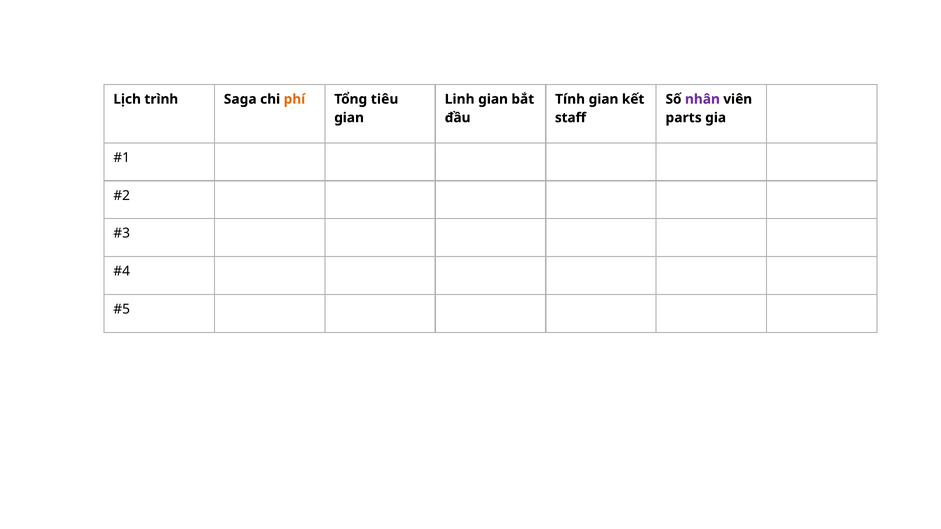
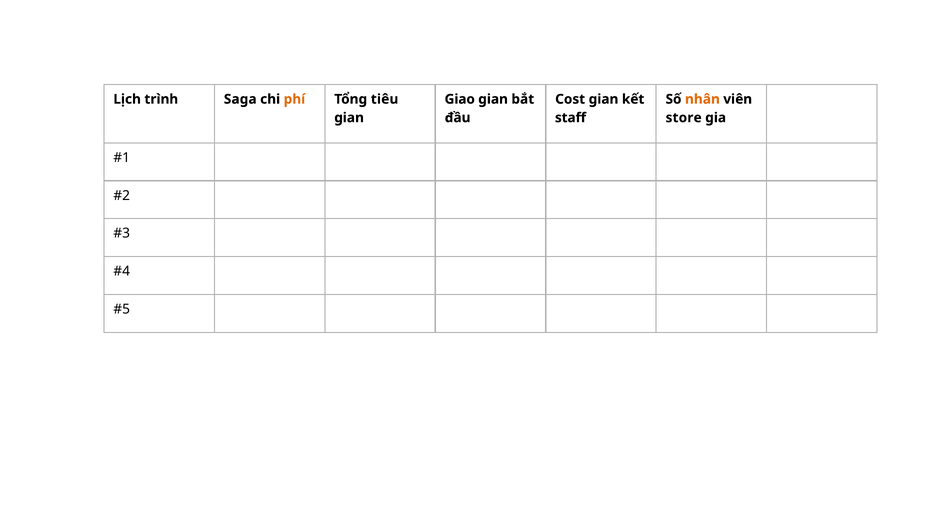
Linh: Linh -> Giao (460, 99)
Tính: Tính -> Cost (570, 99)
nhân colour: purple -> orange (702, 99)
parts: parts -> store (684, 118)
